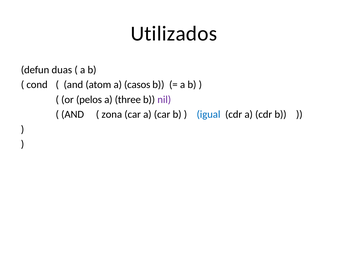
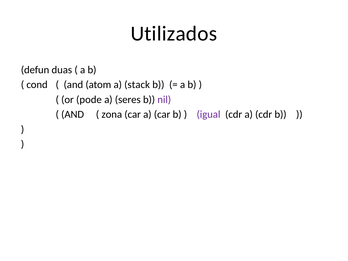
casos: casos -> stack (137, 85)
pelos: pelos -> pode (89, 100)
three: three -> seres (128, 100)
igual colour: blue -> purple (209, 114)
